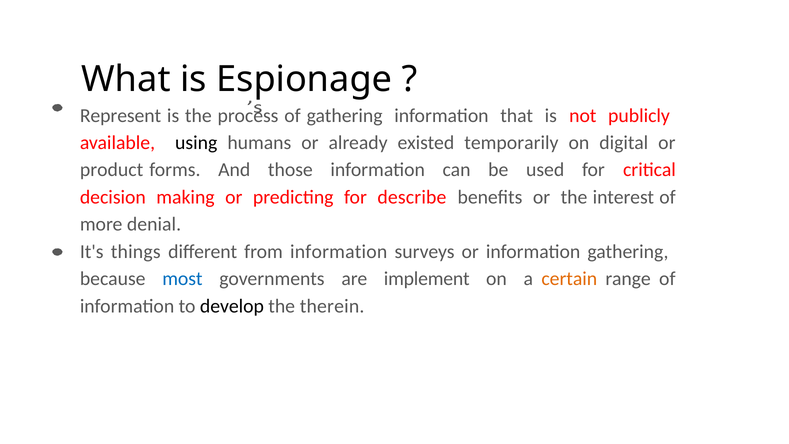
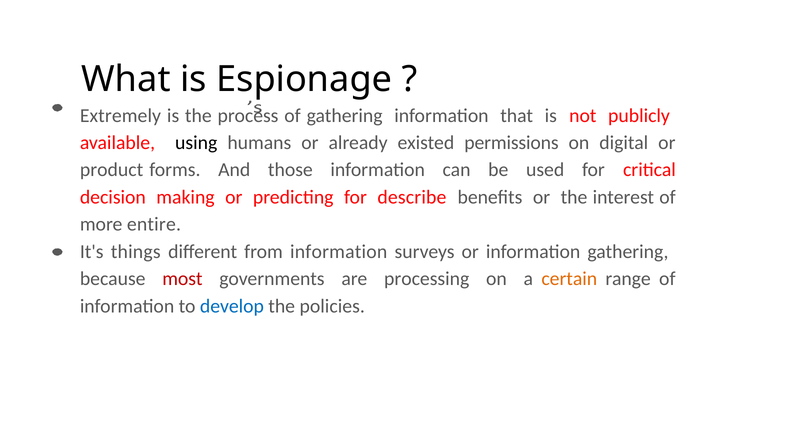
Represent: Represent -> Extremely (120, 115)
temporarily: temporarily -> permissions (511, 143)
denial: denial -> entire (154, 224)
most colour: blue -> red (182, 279)
implement: implement -> processing (427, 279)
develop colour: black -> blue (232, 306)
therein: therein -> policies (332, 306)
